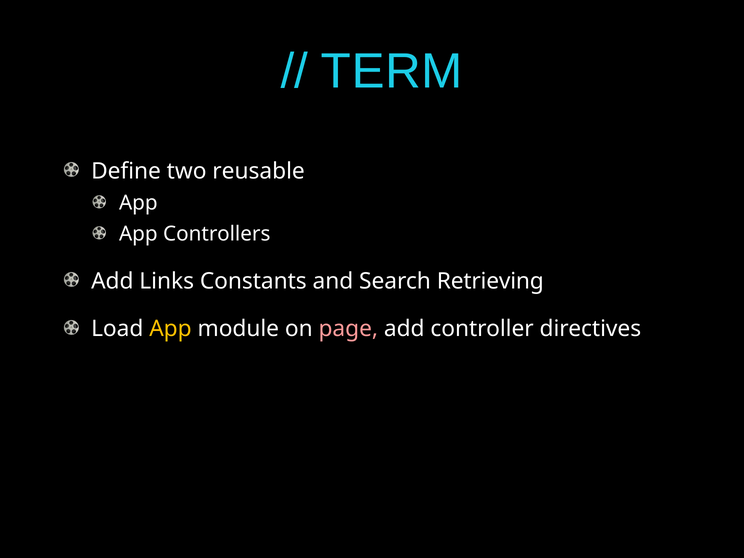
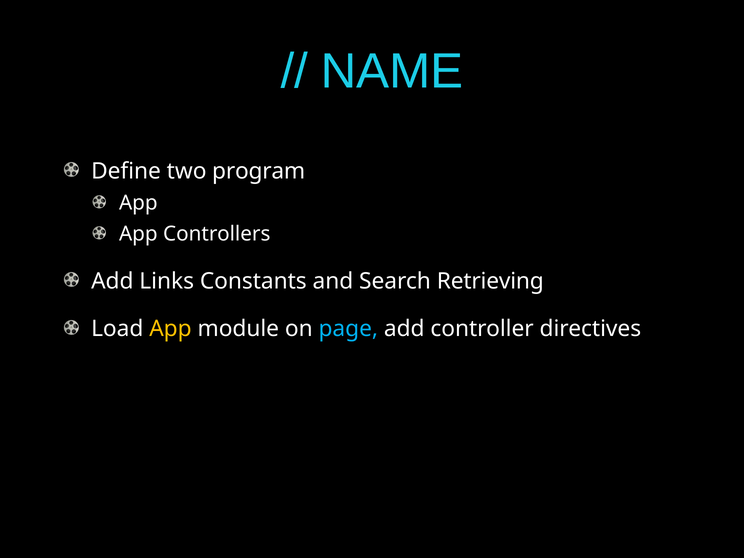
TERM: TERM -> NAME (392, 71)
reusable: reusable -> program (259, 171)
page colour: pink -> light blue (348, 329)
